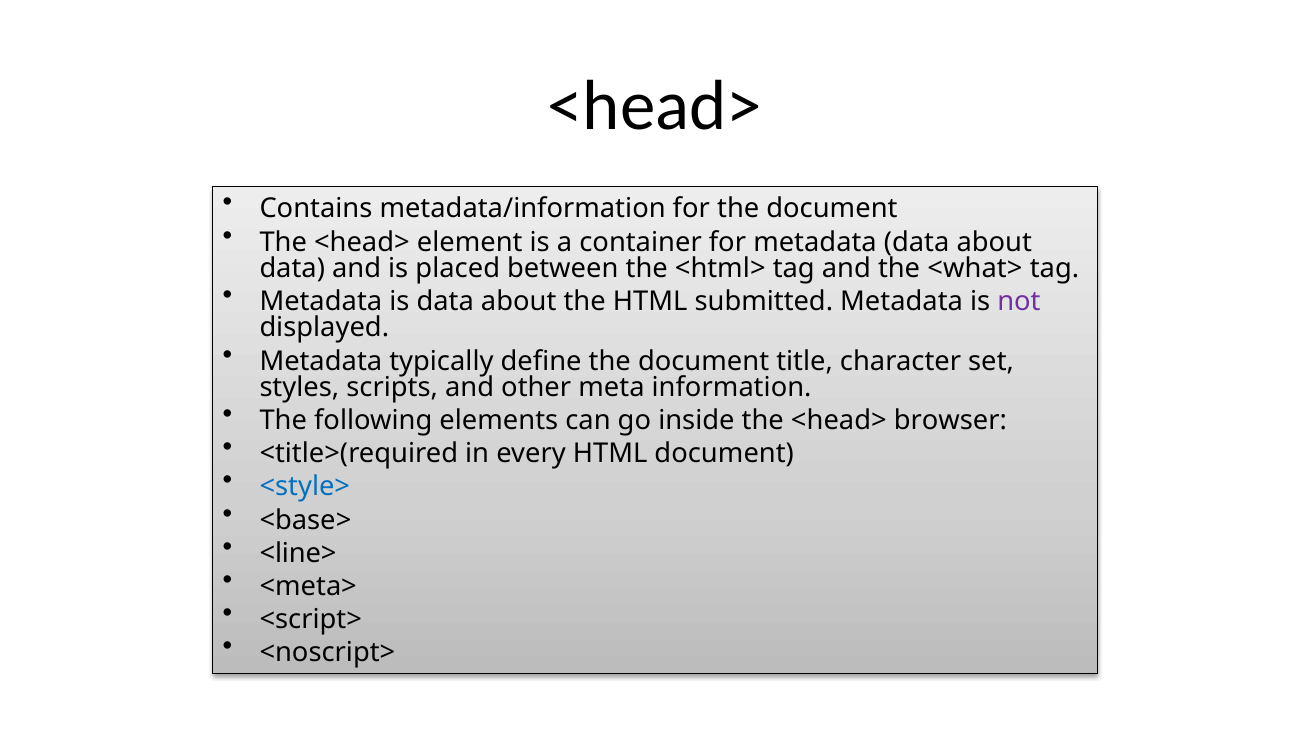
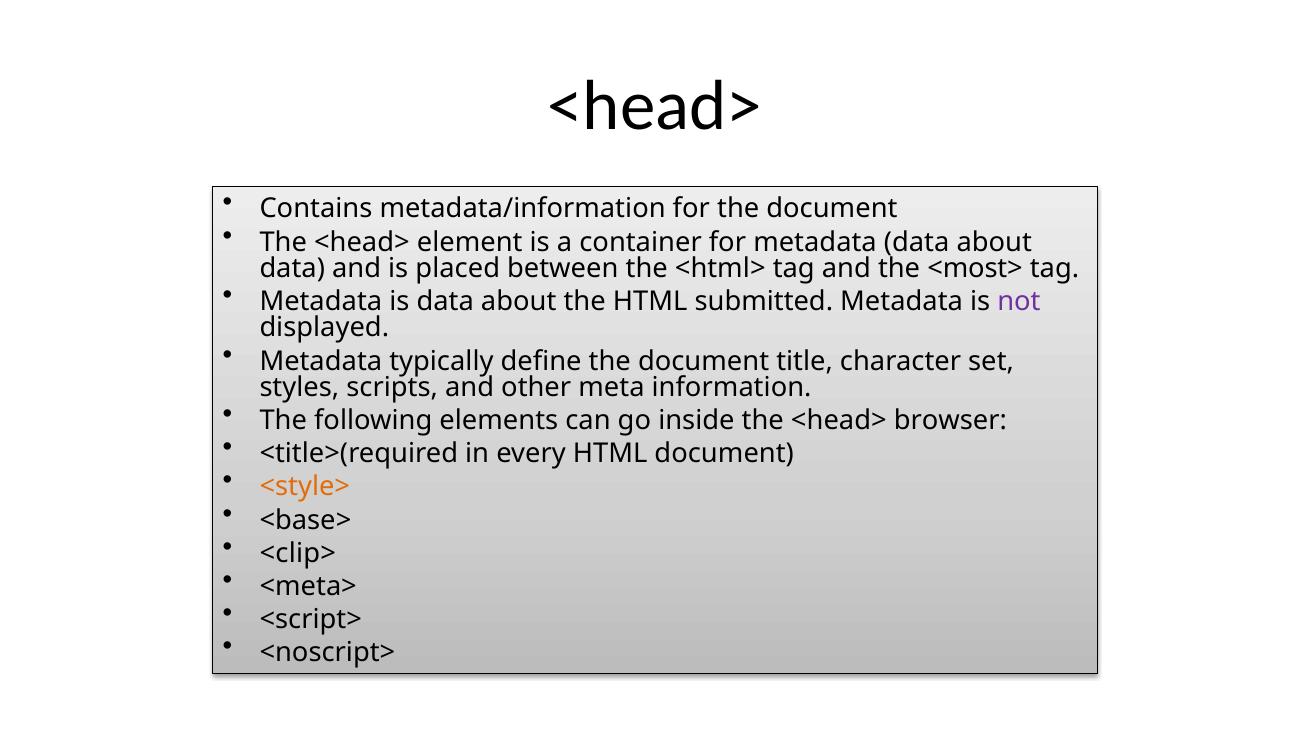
<what>: <what> -> <most> (975, 268)
<style> colour: blue -> orange (305, 487)
<line>: <line> -> <clip> (298, 553)
